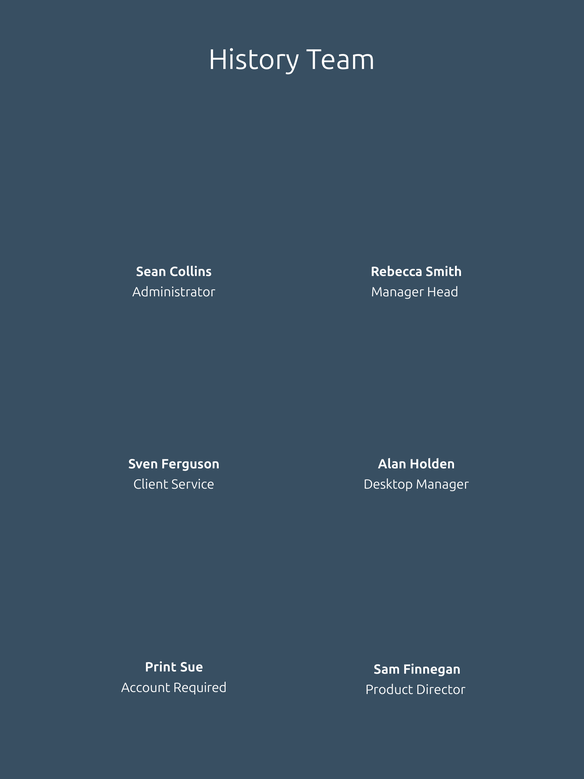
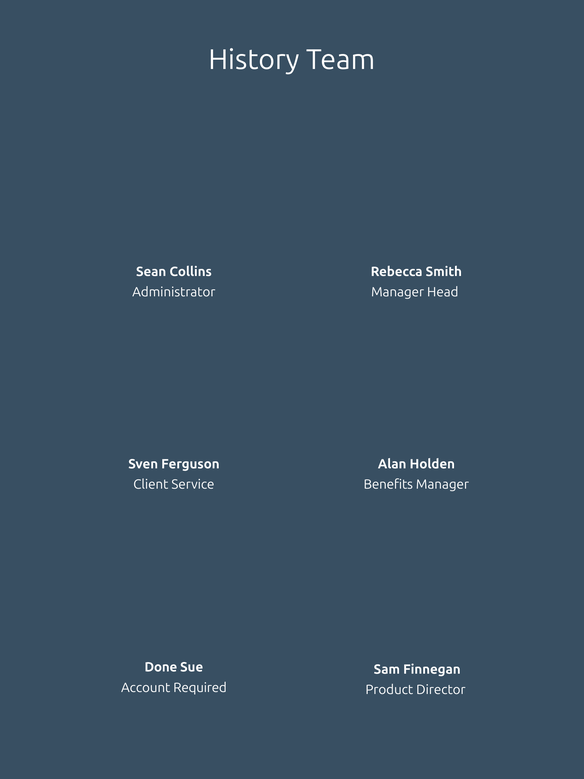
Desktop: Desktop -> Benefits (388, 484)
Print: Print -> Done (161, 667)
